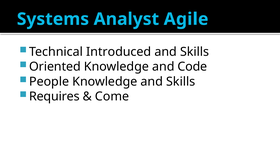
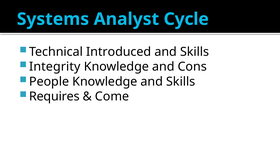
Agile: Agile -> Cycle (186, 19)
Oriented: Oriented -> Integrity (55, 67)
Code: Code -> Cons (192, 67)
